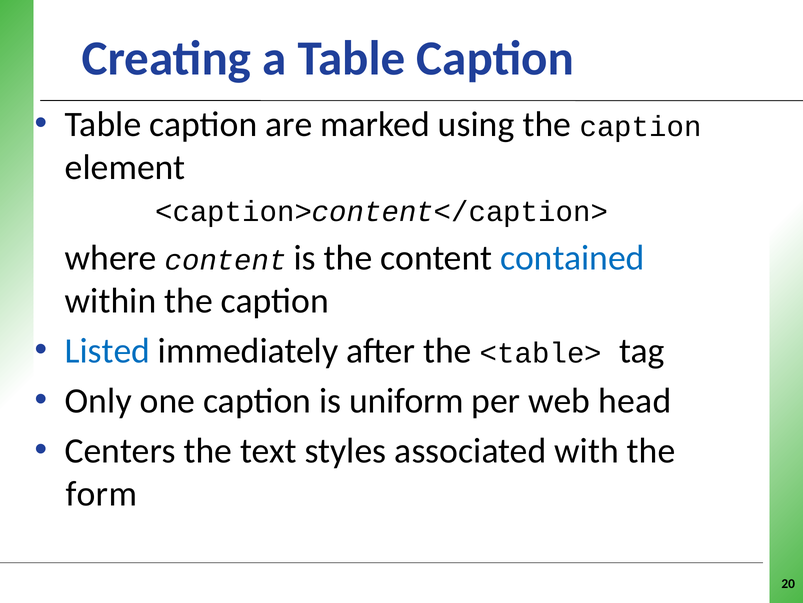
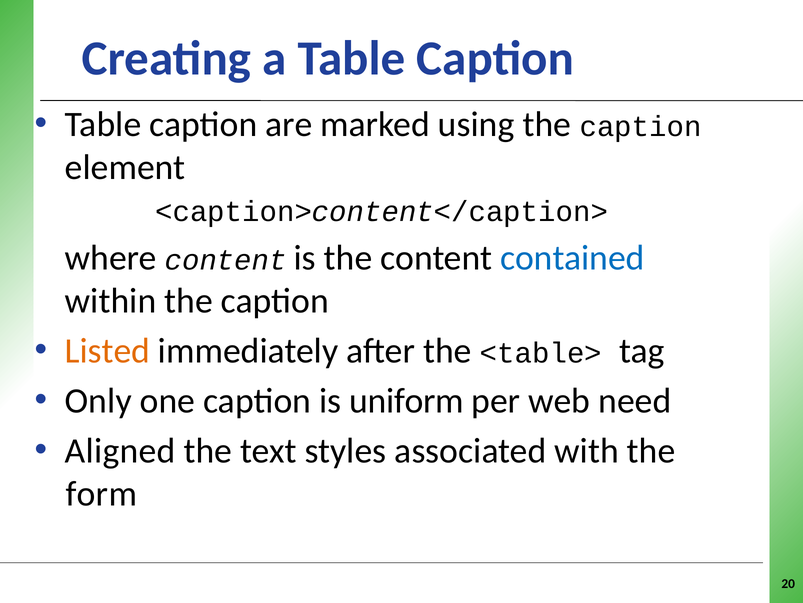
Listed colour: blue -> orange (107, 350)
head: head -> need (635, 400)
Centers: Centers -> Aligned (120, 450)
